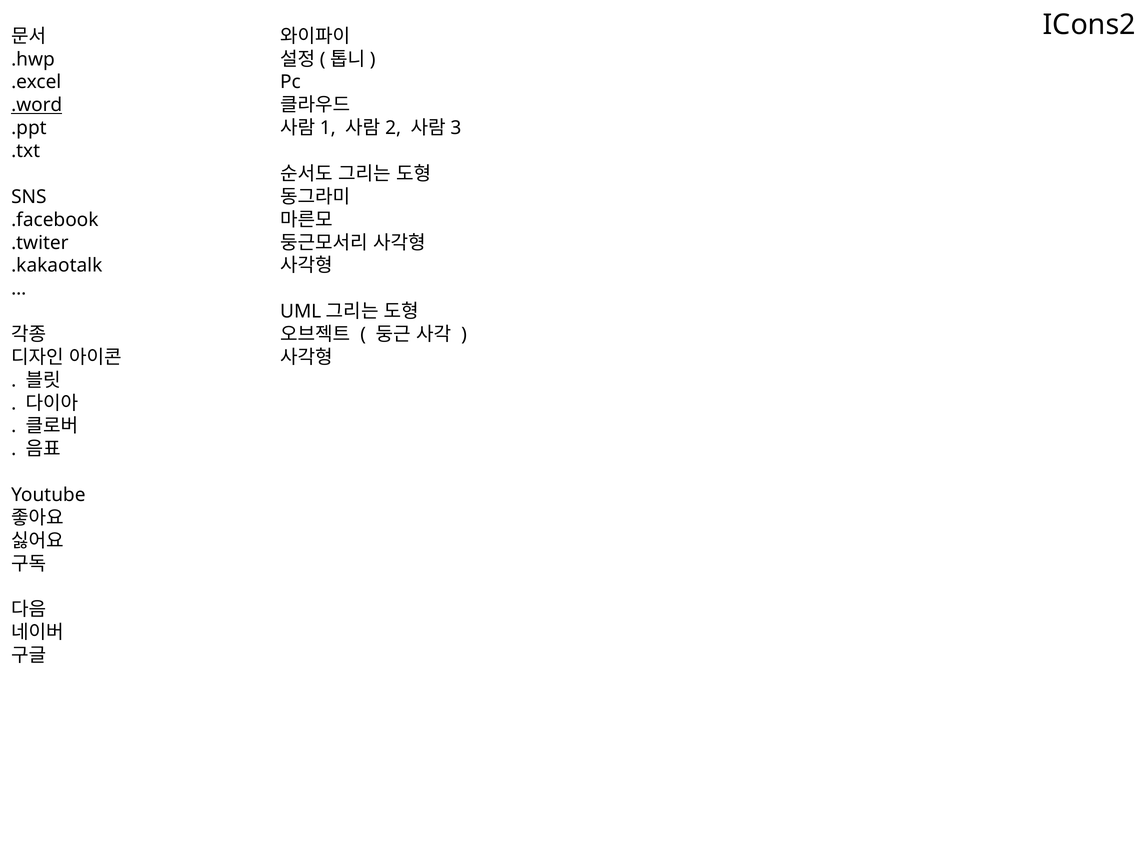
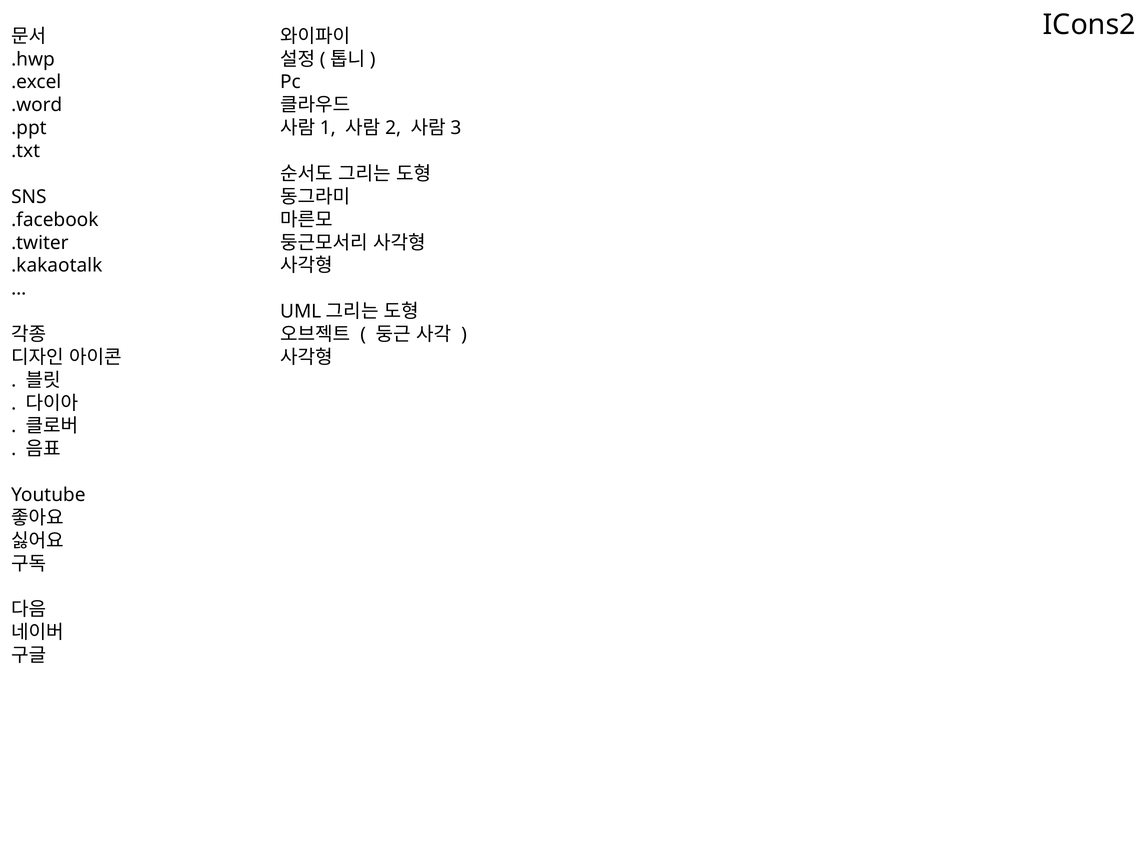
.word underline: present -> none (37, 105)
